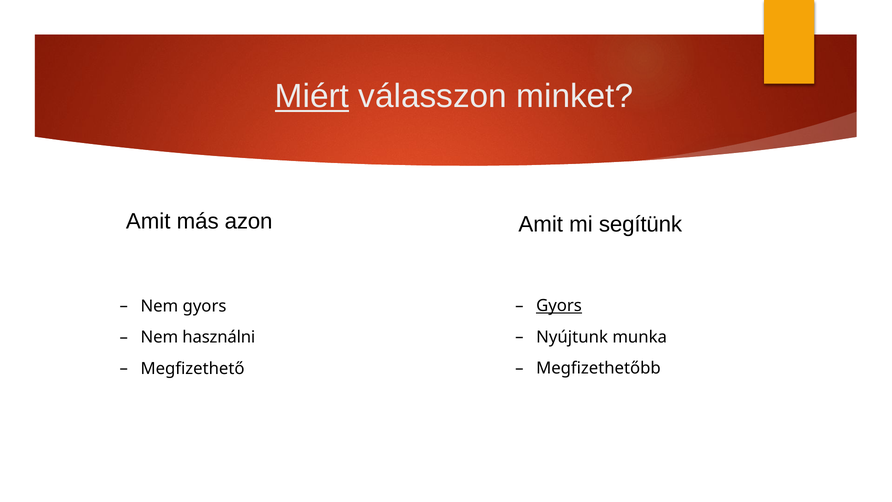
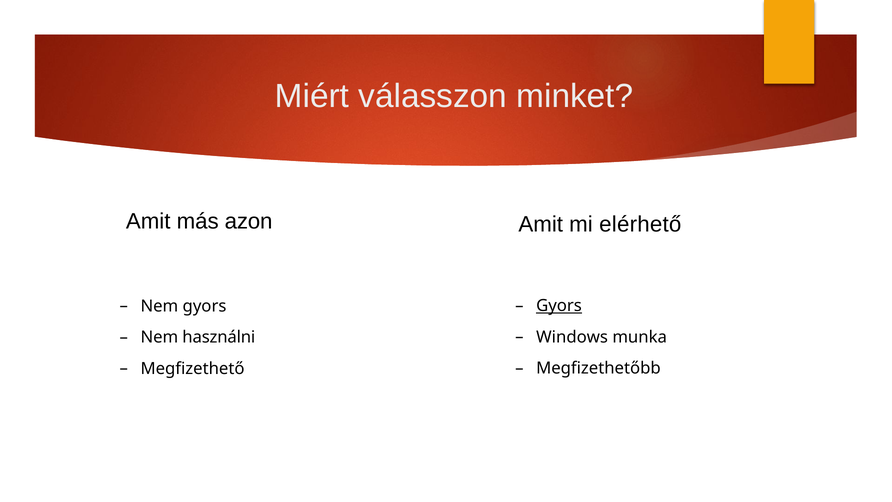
Miért underline: present -> none (312, 96)
segítünk: segítünk -> elérhető (640, 224)
Nyújtunk: Nyújtunk -> Windows (572, 337)
